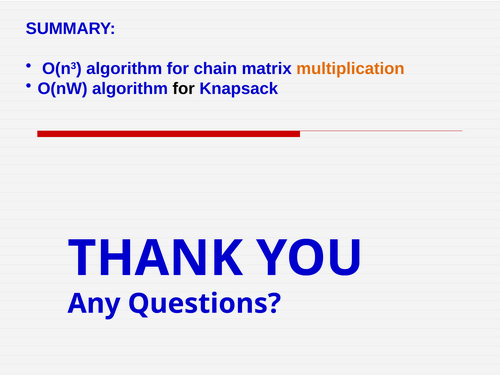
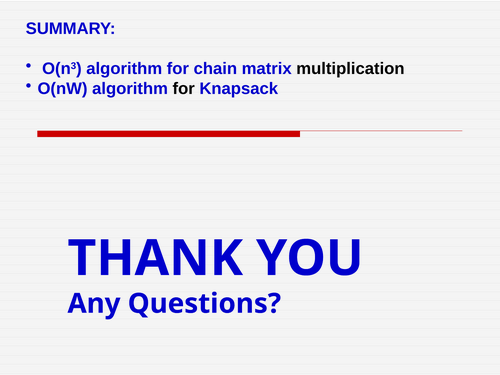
multiplication colour: orange -> black (350, 69)
